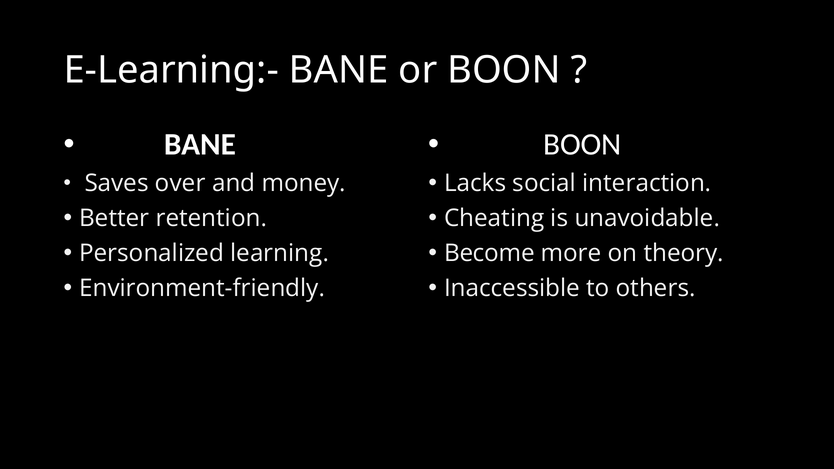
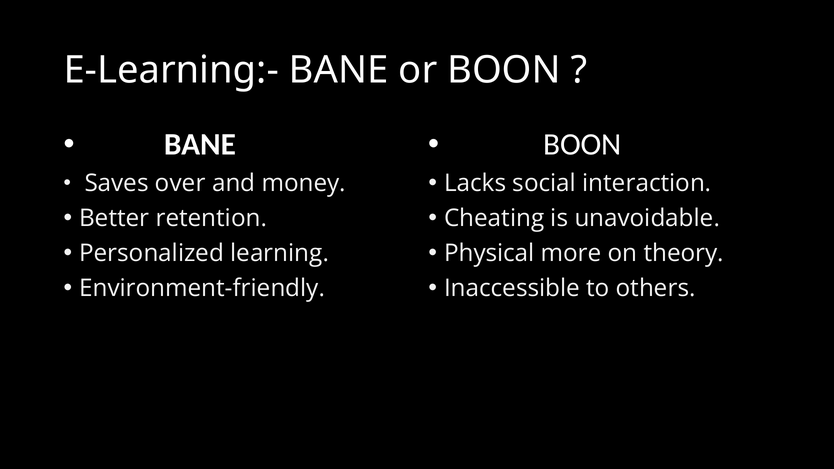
Become: Become -> Physical (489, 253)
